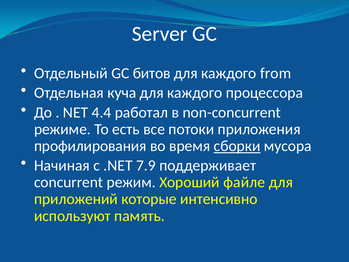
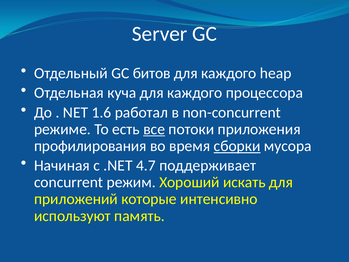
from: from -> heap (276, 73)
4.4: 4.4 -> 1.6 (101, 112)
все underline: none -> present (154, 129)
7.9: 7.9 -> 4.7 (146, 165)
файле: файле -> искать (244, 182)
